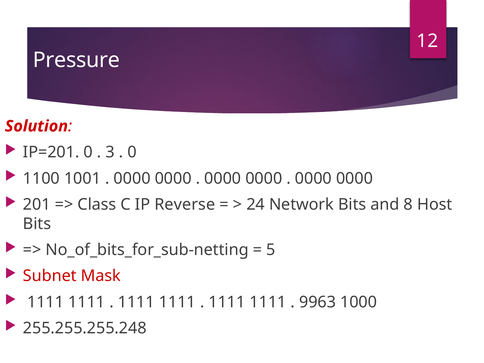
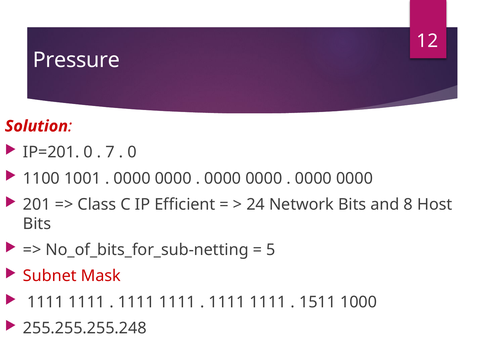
3: 3 -> 7 (110, 152)
Reverse: Reverse -> Efficient (185, 204)
9963: 9963 -> 1511 (318, 302)
